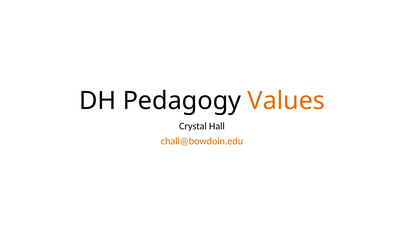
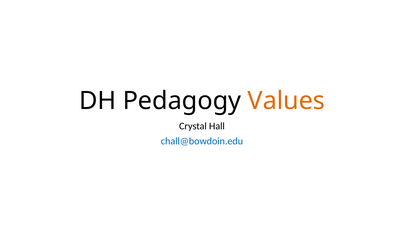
chall@bowdoin.edu colour: orange -> blue (202, 141)
